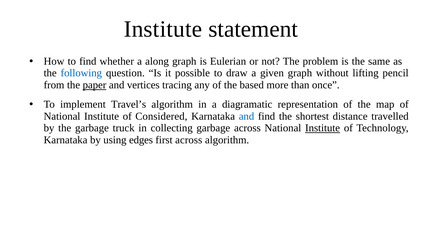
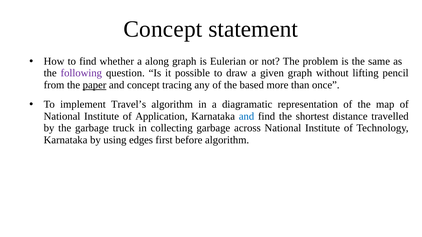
Institute: Institute -> Concept (163, 29)
following colour: blue -> purple (81, 73)
and vertices: vertices -> concept (143, 85)
Considered: Considered -> Application (161, 116)
Institute underline: present -> none (323, 128)
first across: across -> before (189, 140)
